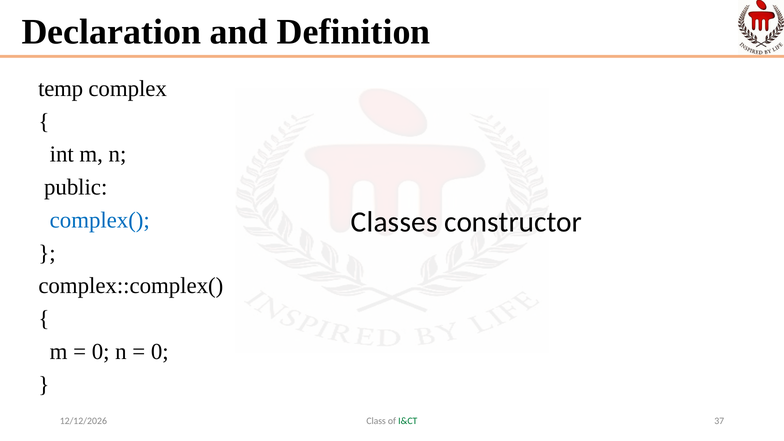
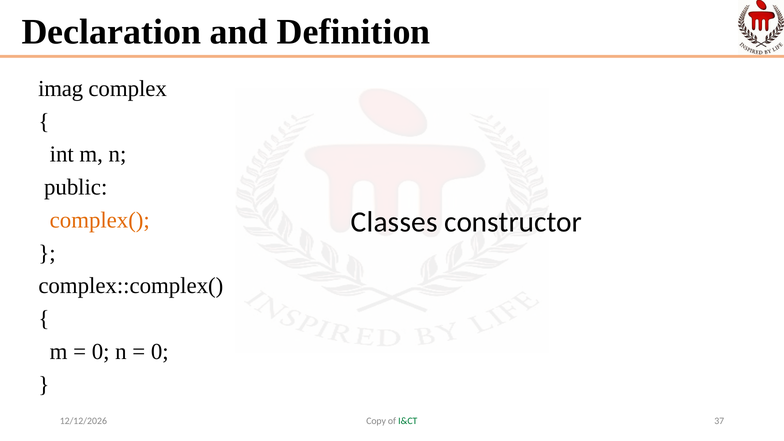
temp: temp -> imag (61, 89)
complex( colour: blue -> orange (100, 220)
Class: Class -> Copy (376, 421)
